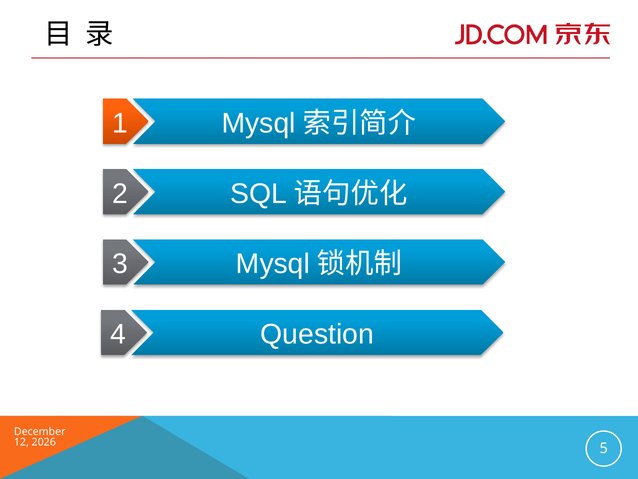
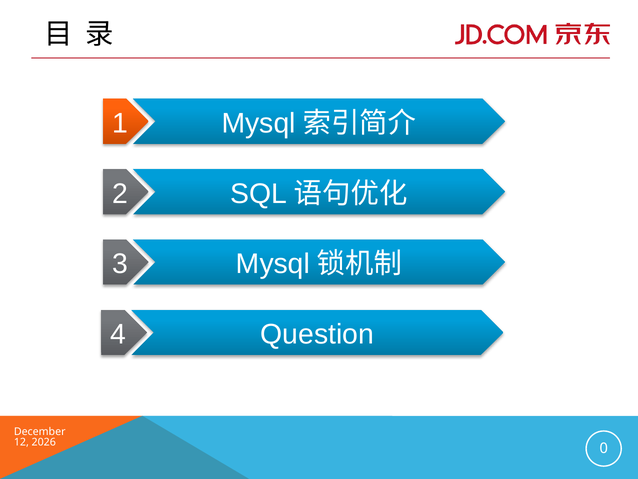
5: 5 -> 0 (604, 448)
